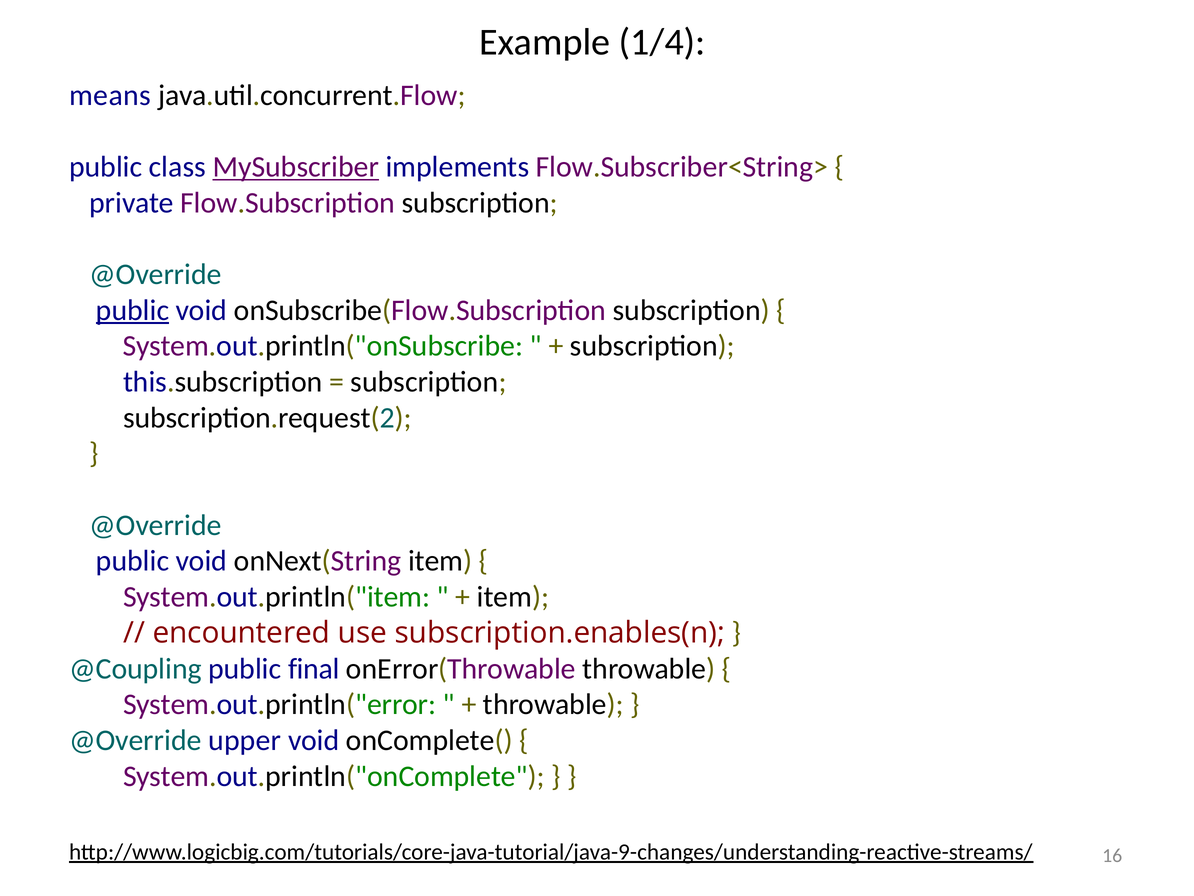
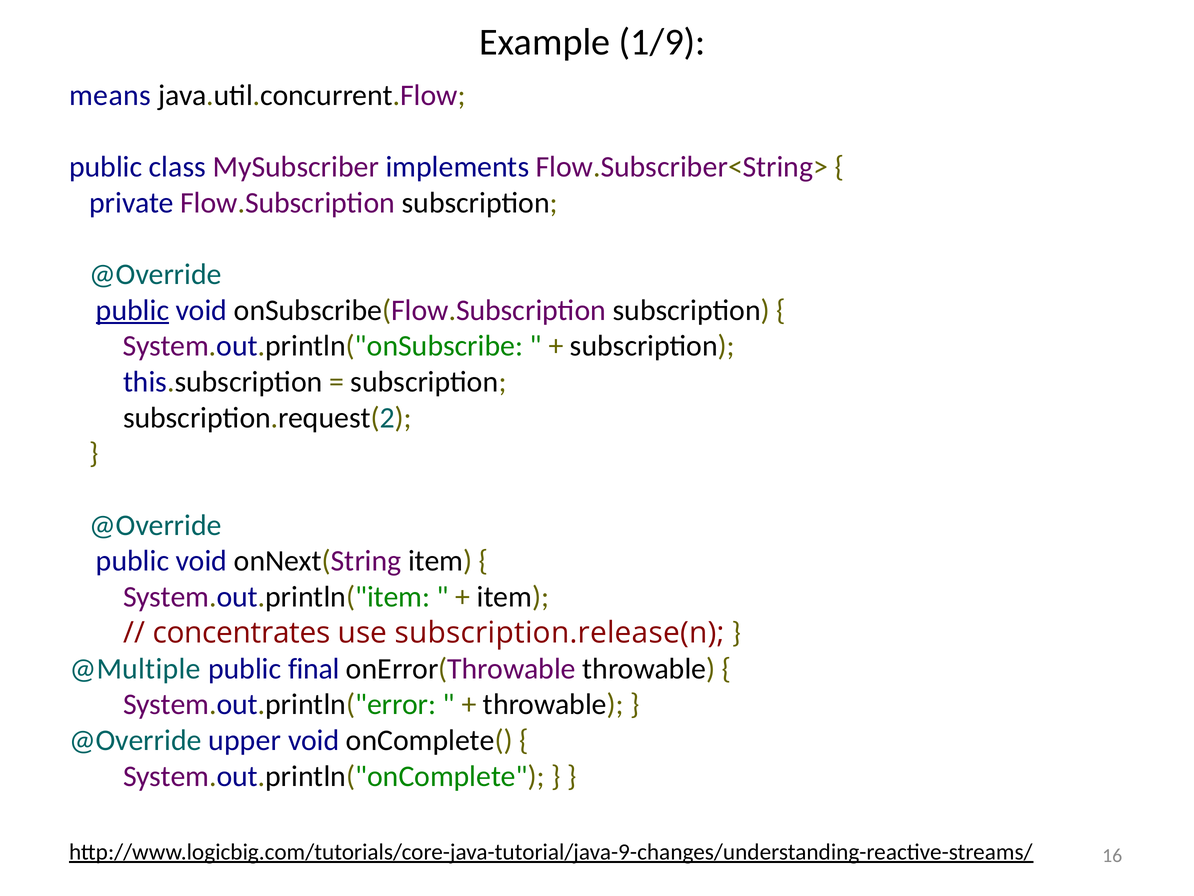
1/4: 1/4 -> 1/9 (662, 42)
MySubscriber underline: present -> none (296, 167)
encountered: encountered -> concentrates (241, 632)
subscription.enables(n: subscription.enables(n -> subscription.release(n (560, 632)
@Coupling: @Coupling -> @Multiple (135, 668)
